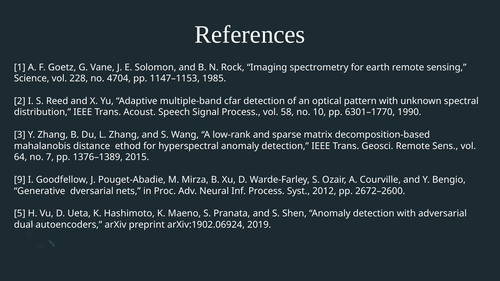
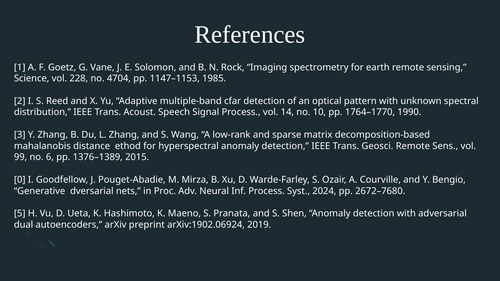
58: 58 -> 14 (287, 112)
6301–1770: 6301–1770 -> 1764–1770 (370, 112)
64: 64 -> 99 (21, 157)
7: 7 -> 6 (50, 157)
9: 9 -> 0 (20, 180)
2012: 2012 -> 2024 (324, 191)
2672–2600: 2672–2600 -> 2672–7680 (380, 191)
